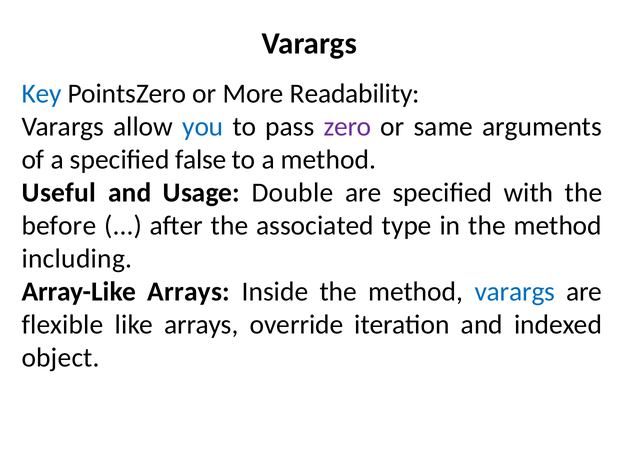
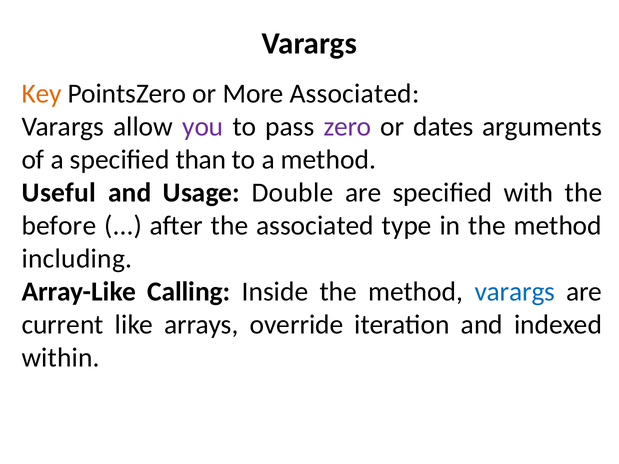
Key colour: blue -> orange (42, 94)
More Readability: Readability -> Associated (355, 94)
you colour: blue -> purple (203, 127)
same: same -> dates (444, 127)
false: false -> than (201, 160)
Array-Like Arrays: Arrays -> Calling (189, 292)
flexible: flexible -> current (63, 325)
object: object -> within (61, 358)
